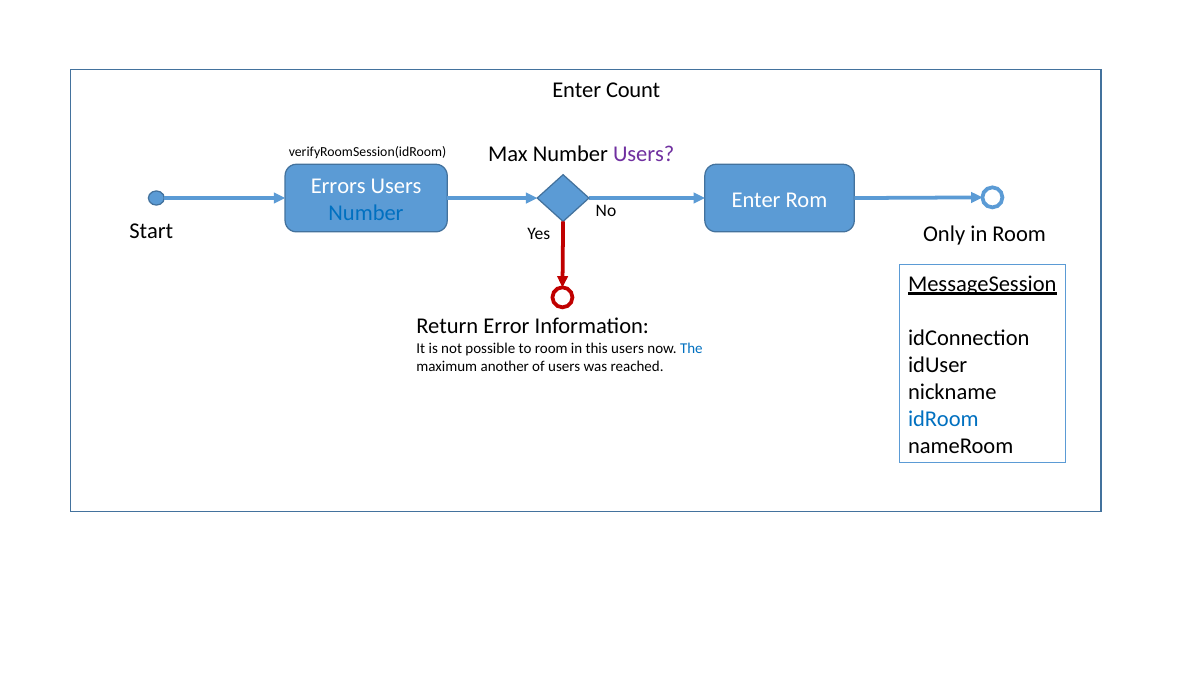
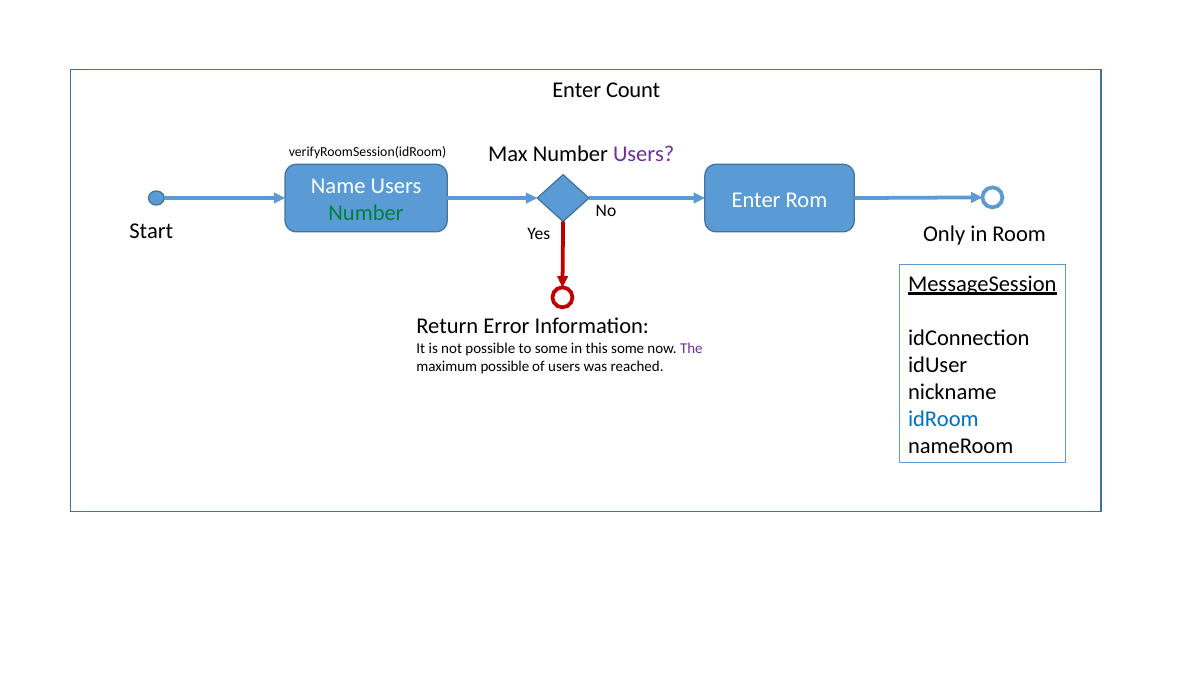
Errors: Errors -> Name (338, 186)
Number colour: blue -> green (366, 213)
to room: room -> some (551, 348)
this users: users -> some (628, 348)
The colour: blue -> purple (691, 348)
maximum another: another -> possible (505, 366)
